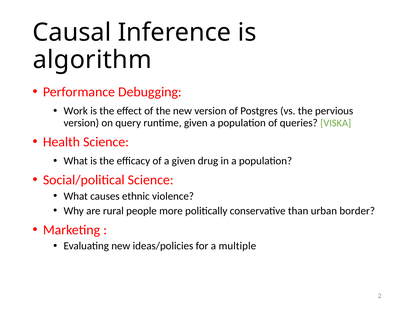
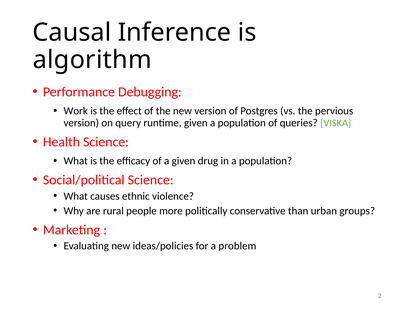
border: border -> groups (357, 211)
multiple: multiple -> problem (237, 246)
